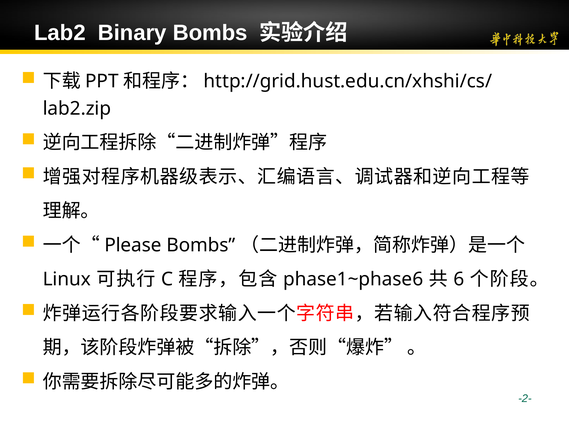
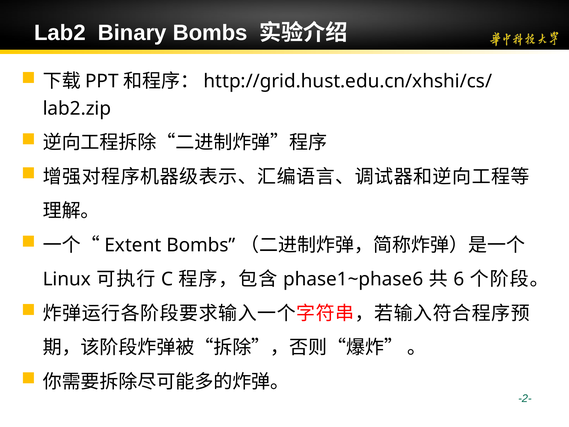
Please: Please -> Extent (133, 245)
